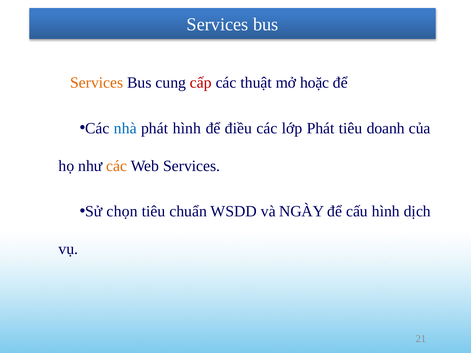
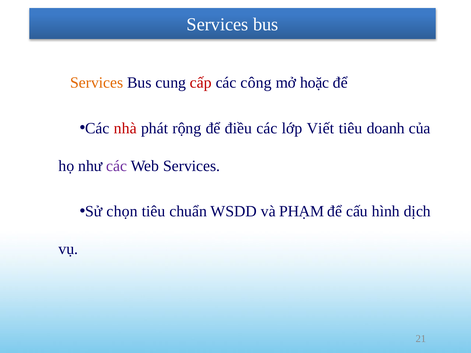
thuật: thuật -> công (256, 83)
nhà colour: blue -> red (125, 128)
phát hình: hình -> rộng (187, 128)
lớp Phát: Phát -> Viết (321, 128)
các colour: orange -> purple (117, 166)
NGÀY: NGÀY -> PHẠM (302, 212)
